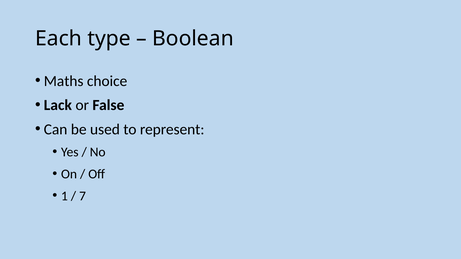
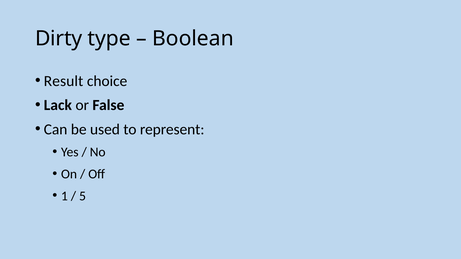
Each: Each -> Dirty (59, 39)
Maths: Maths -> Result (64, 81)
7: 7 -> 5 (83, 196)
